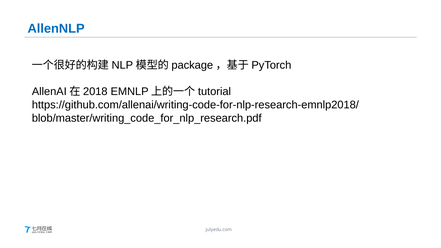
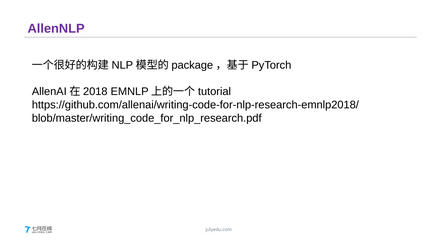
AllenNLP colour: blue -> purple (56, 29)
